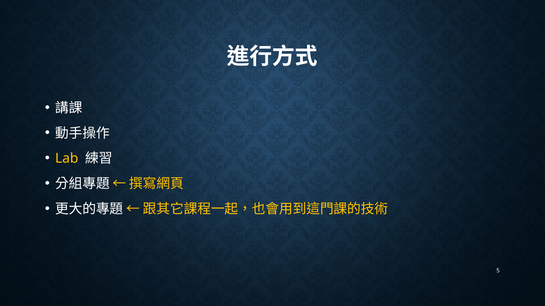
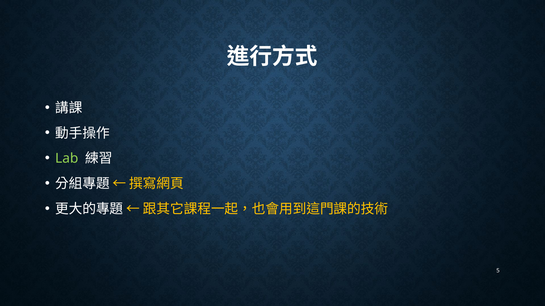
Lab colour: yellow -> light green (67, 159)
